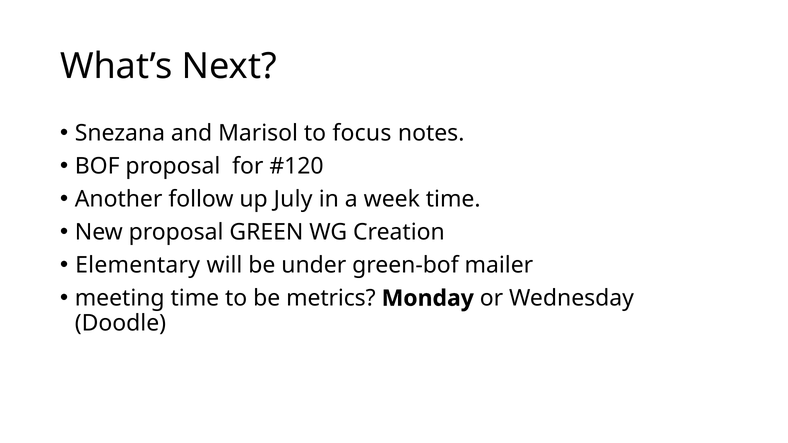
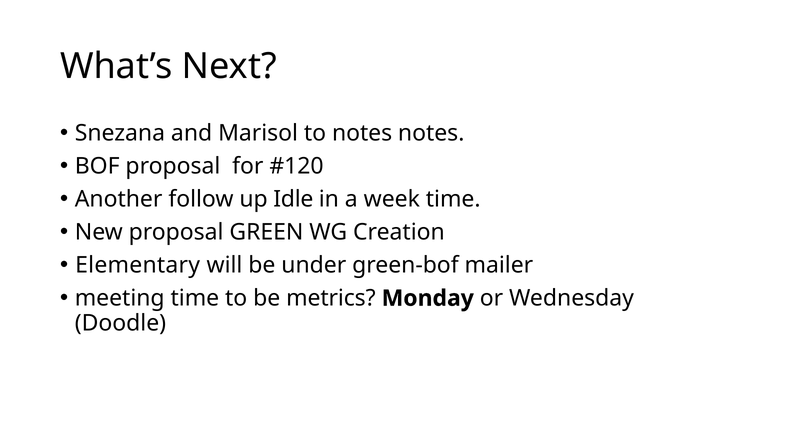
to focus: focus -> notes (362, 133)
July: July -> Idle (293, 199)
